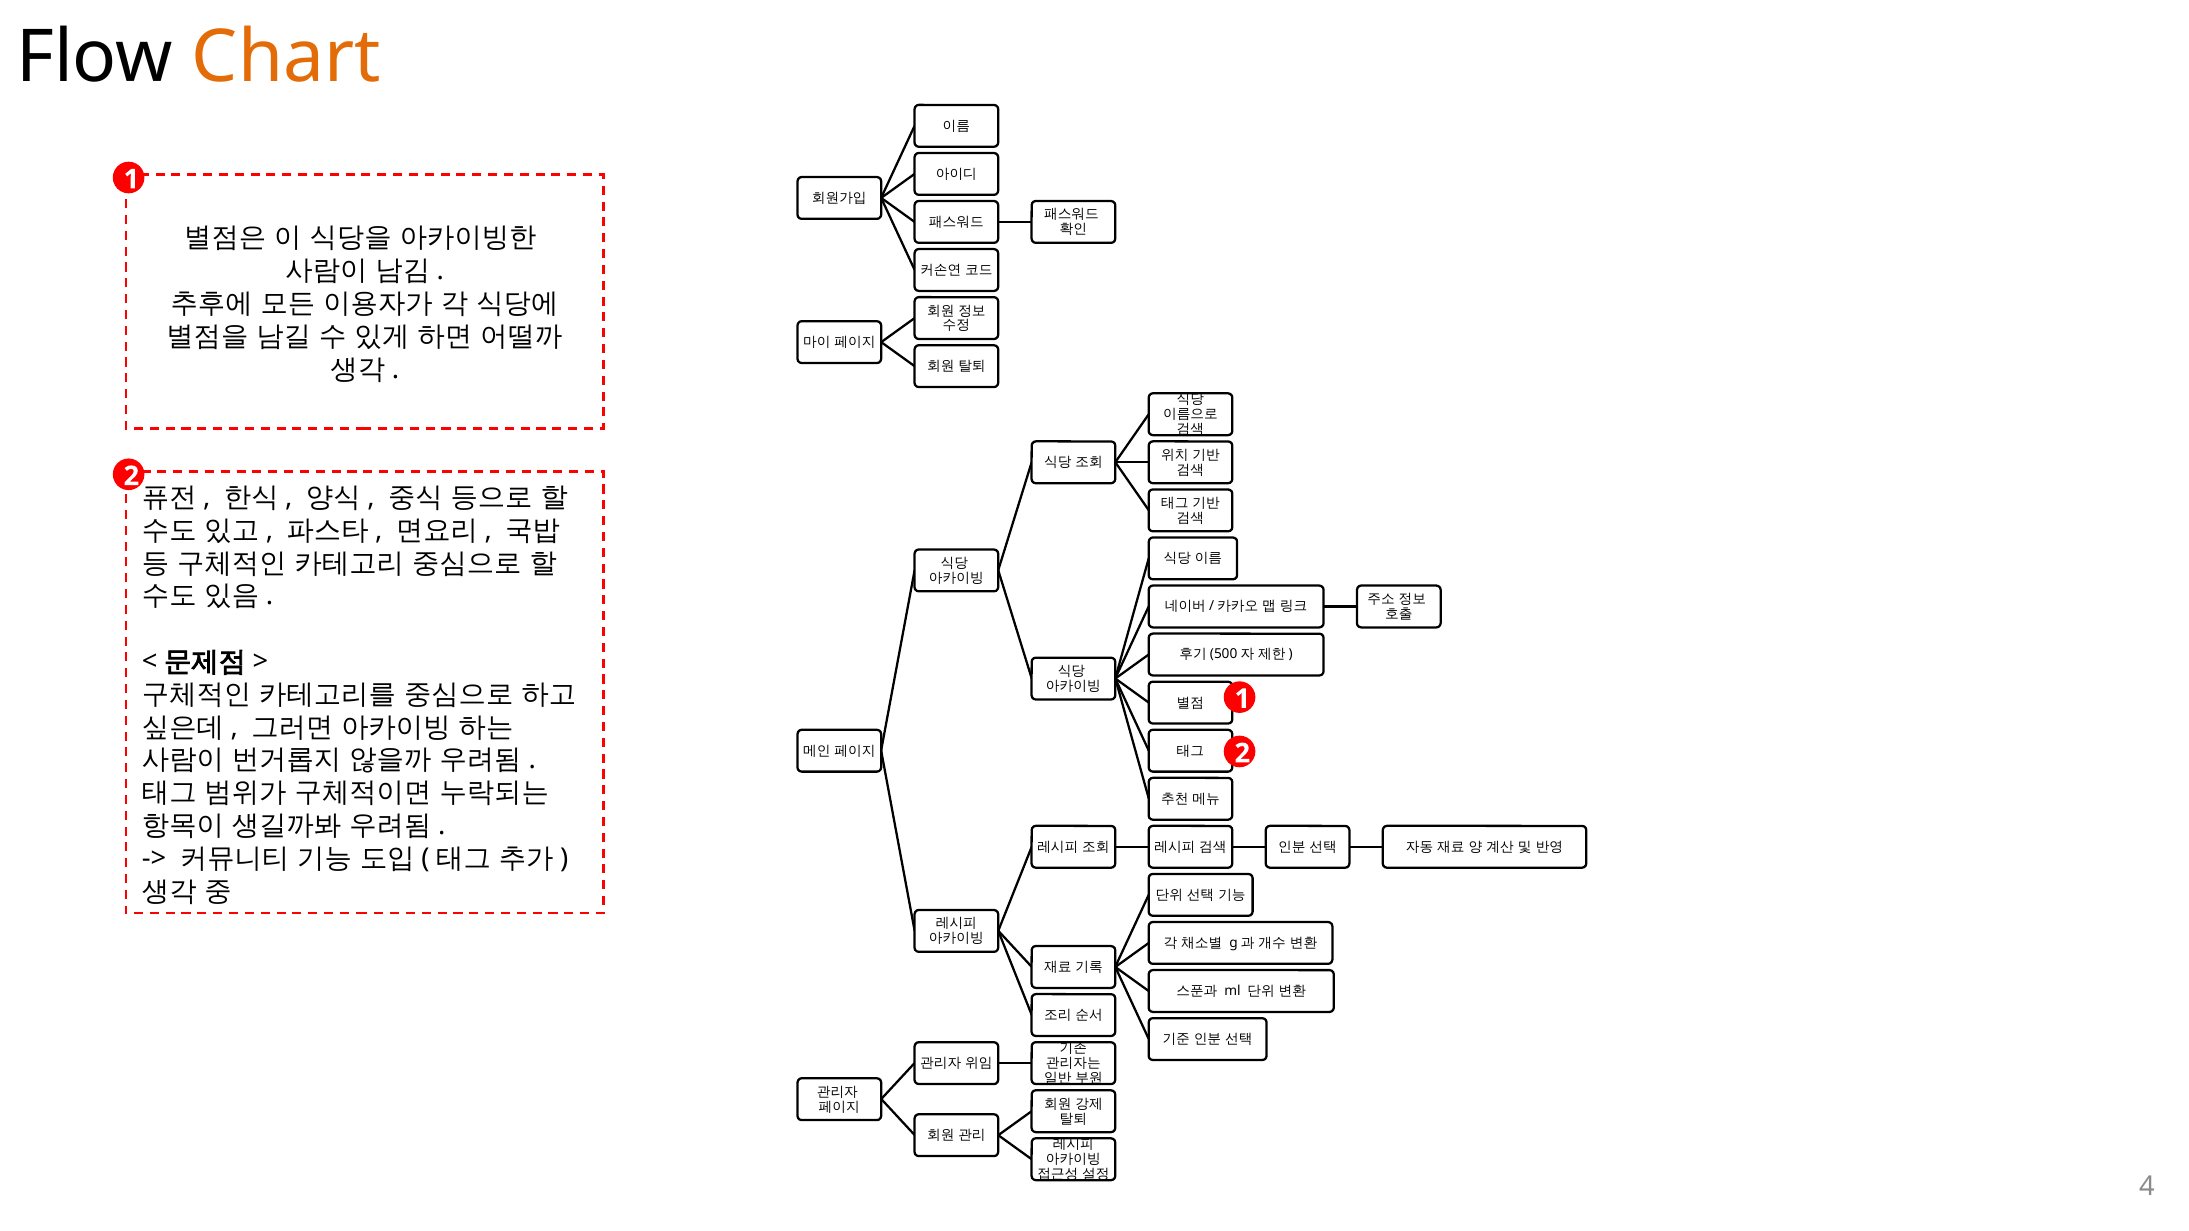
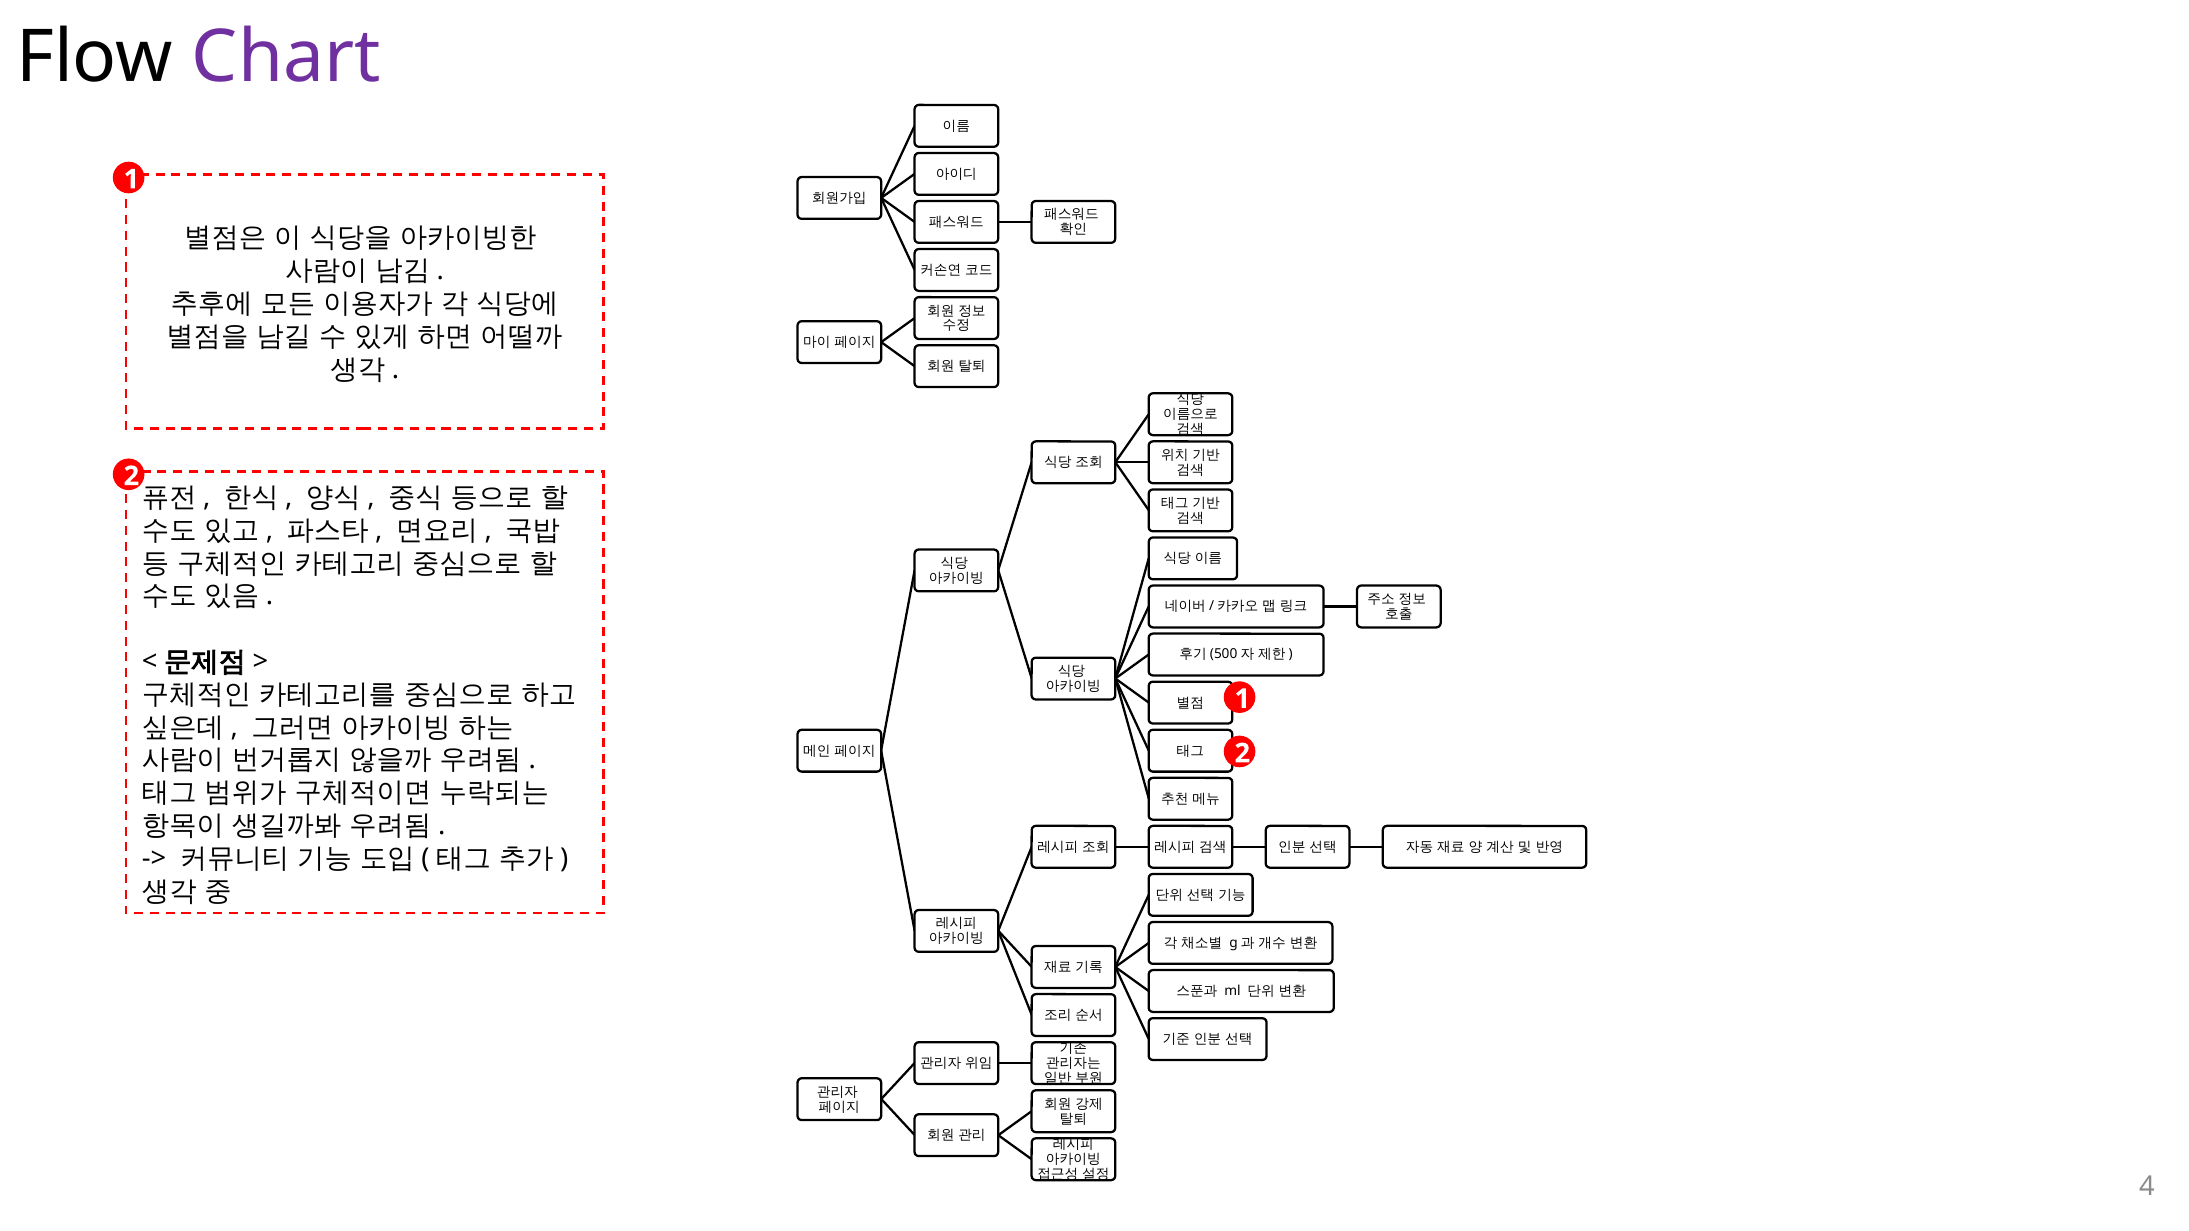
Chart colour: orange -> purple (286, 57)
